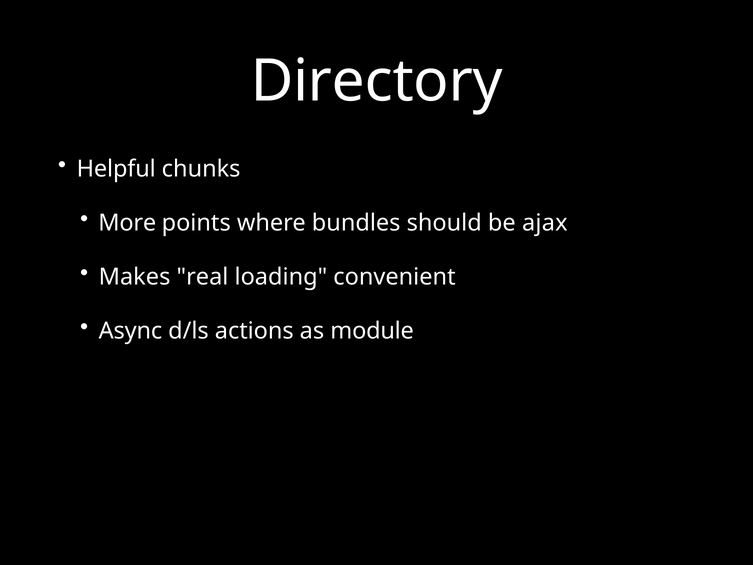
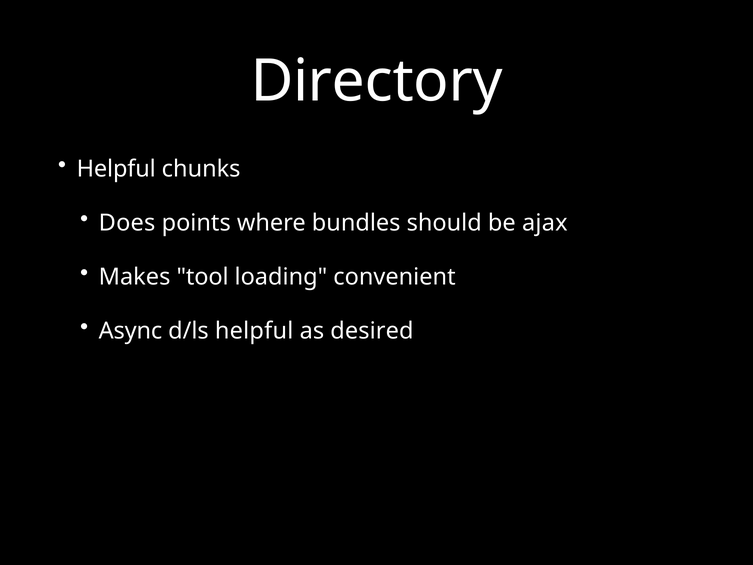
More: More -> Does (127, 223)
real: real -> tool (203, 277)
d/ls actions: actions -> helpful (254, 331)
module: module -> desired (372, 331)
